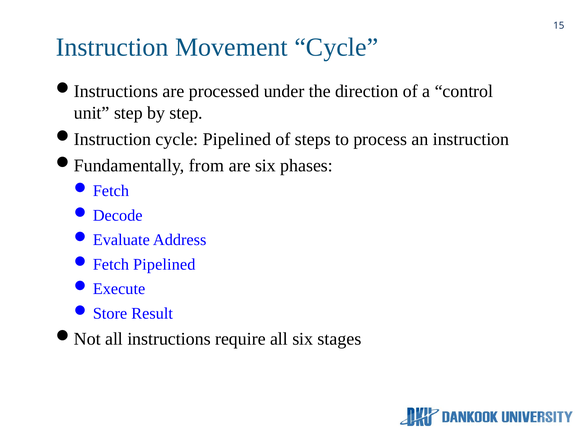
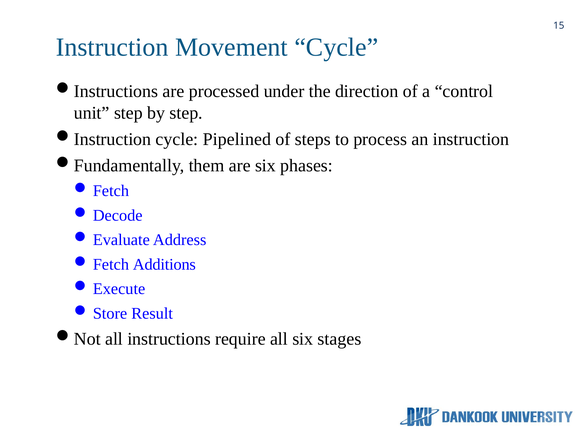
from: from -> them (207, 165)
Pipelined: Pipelined -> Additions (164, 264)
